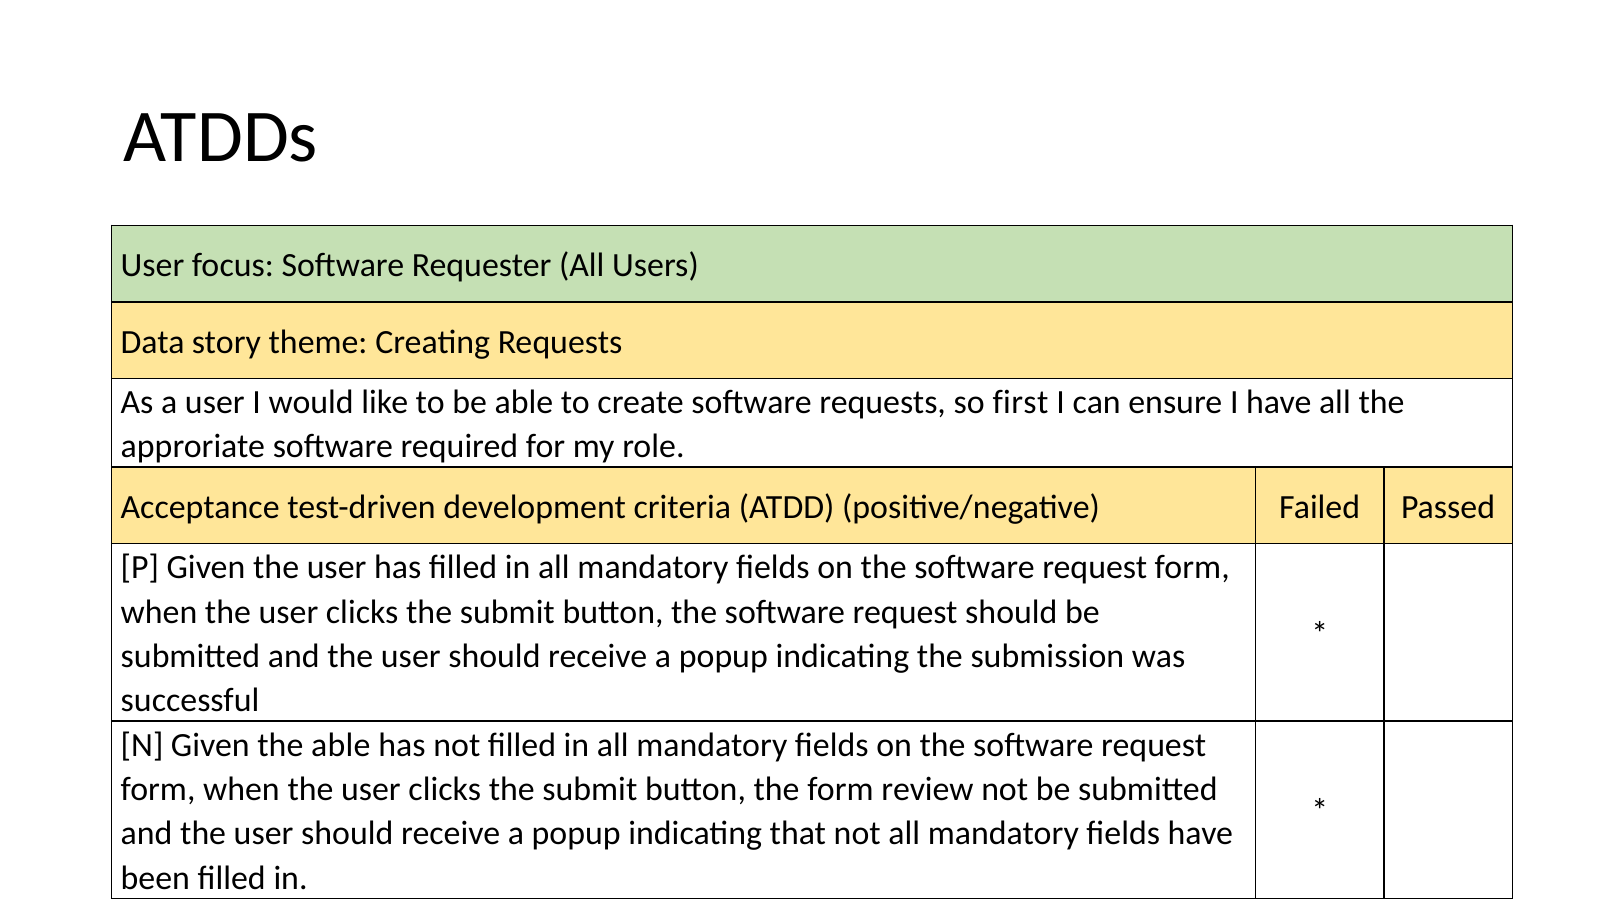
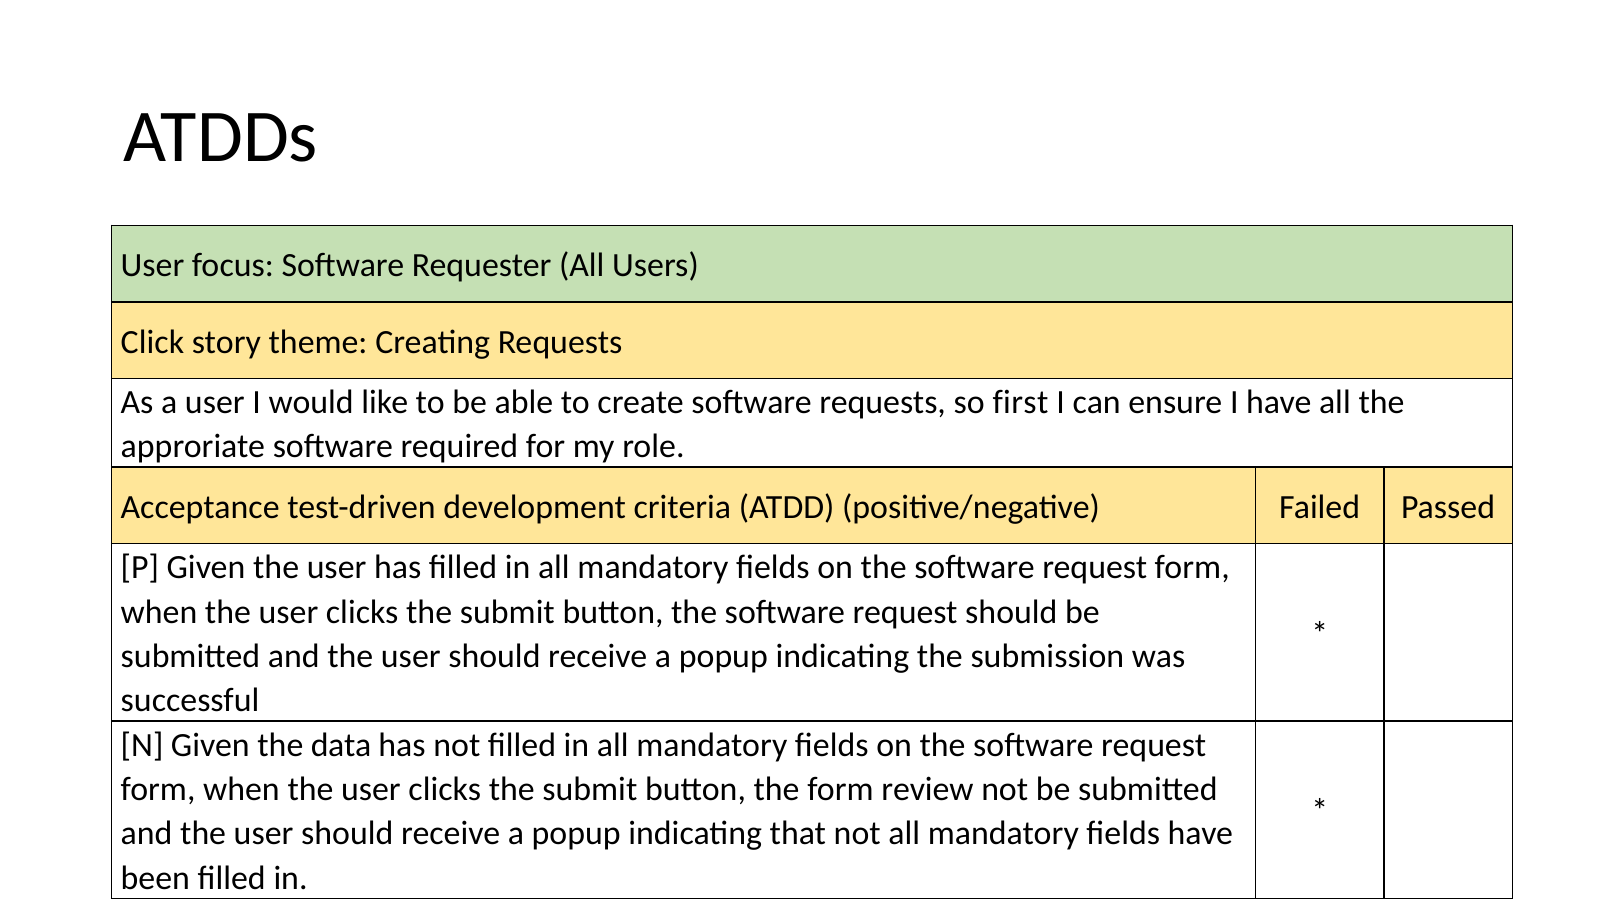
Data: Data -> Click (152, 342)
the able: able -> data (341, 744)
